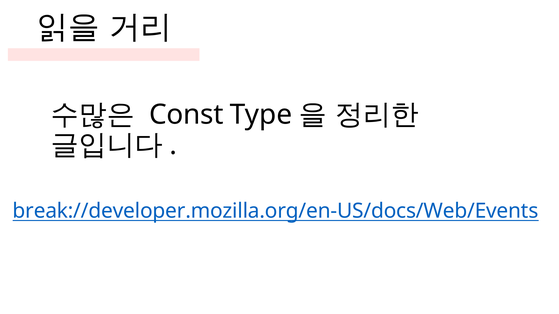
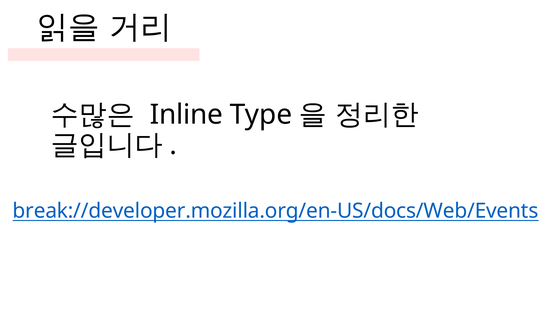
Const: Const -> Inline (186, 115)
